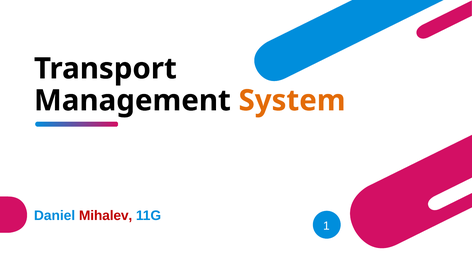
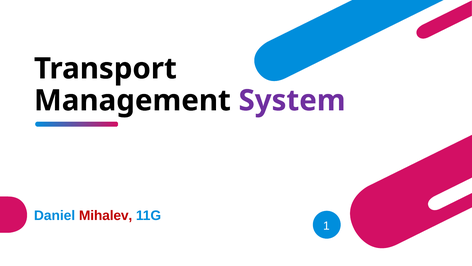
System colour: orange -> purple (292, 100)
